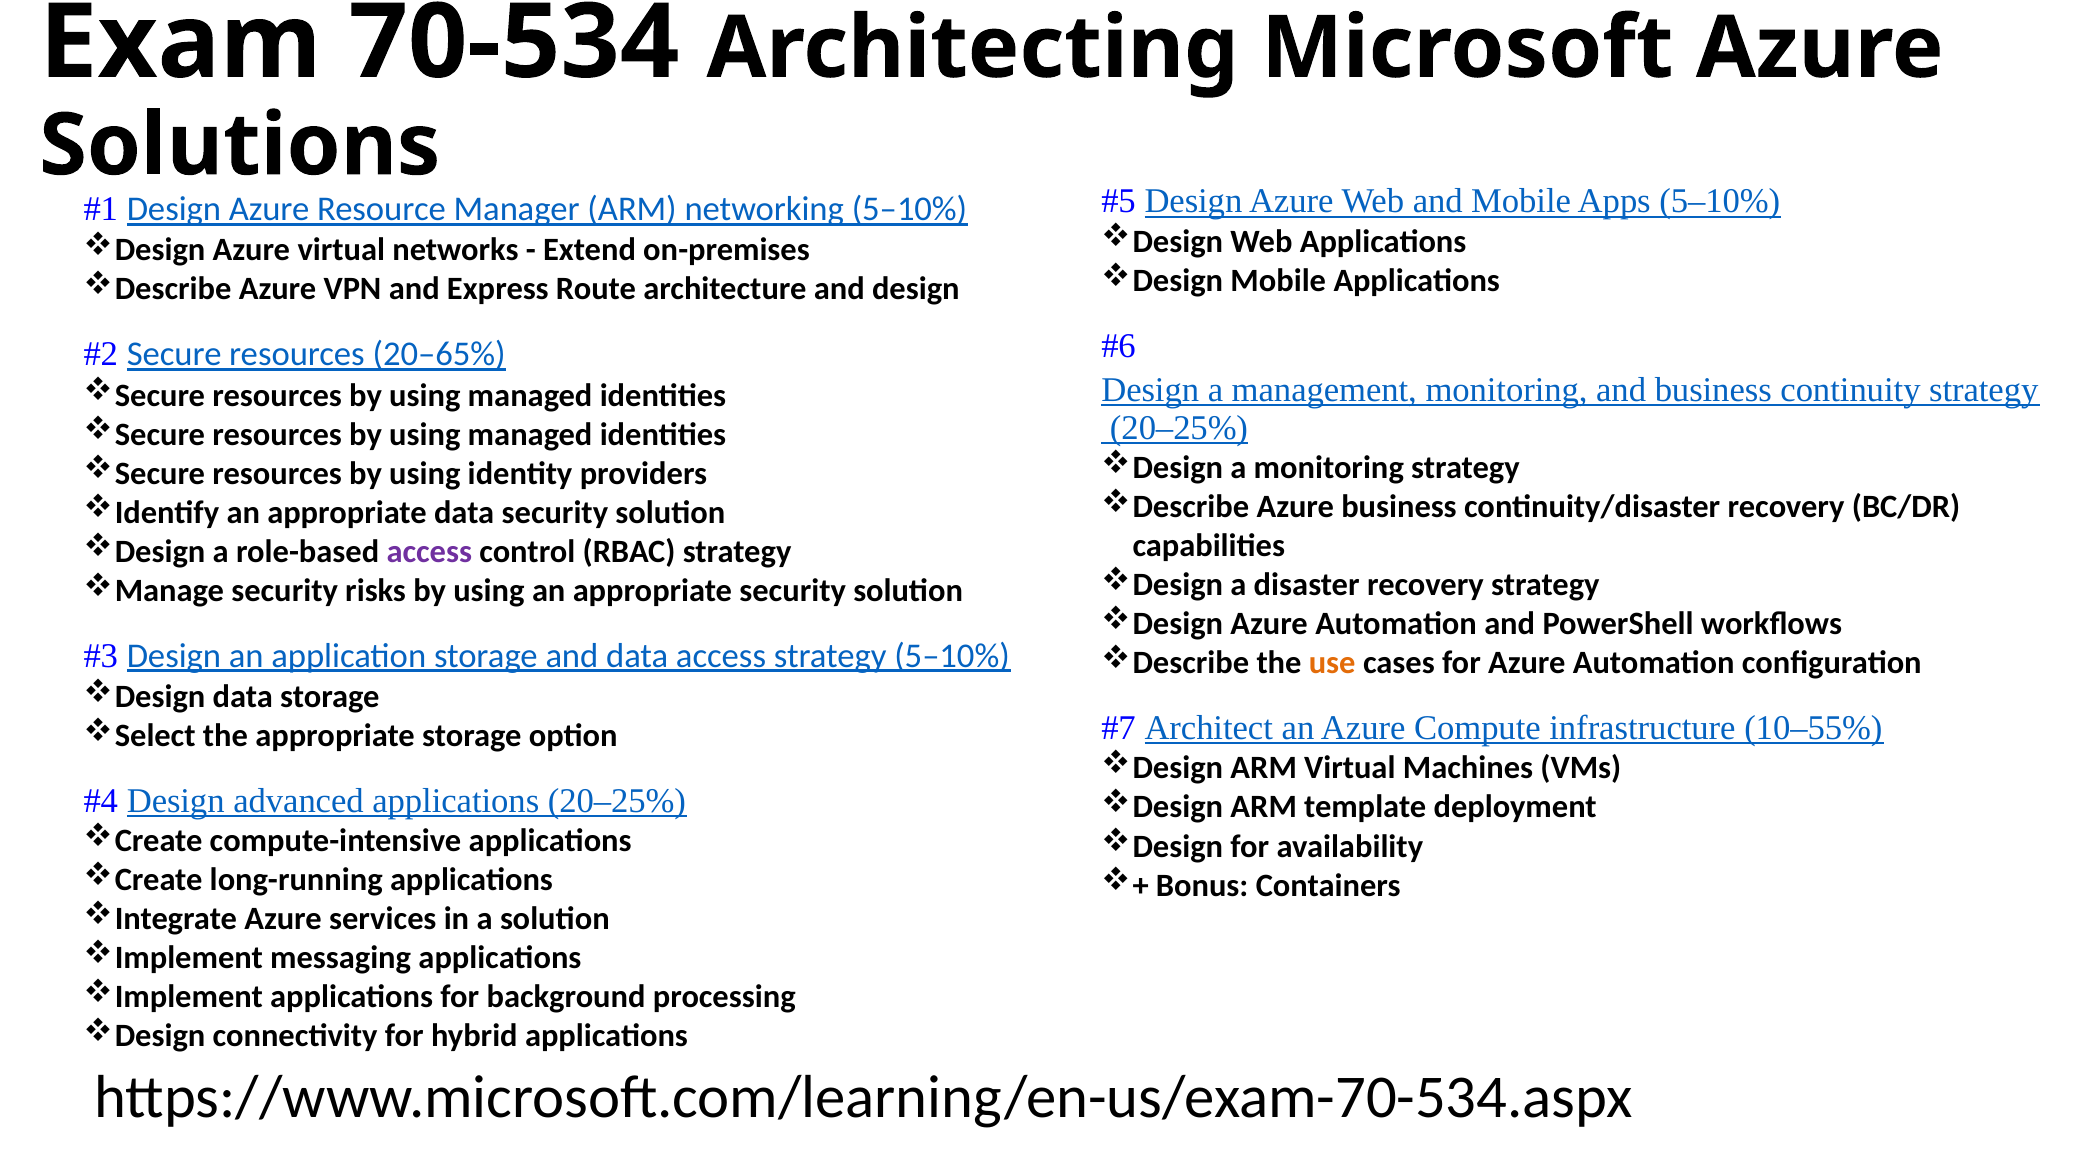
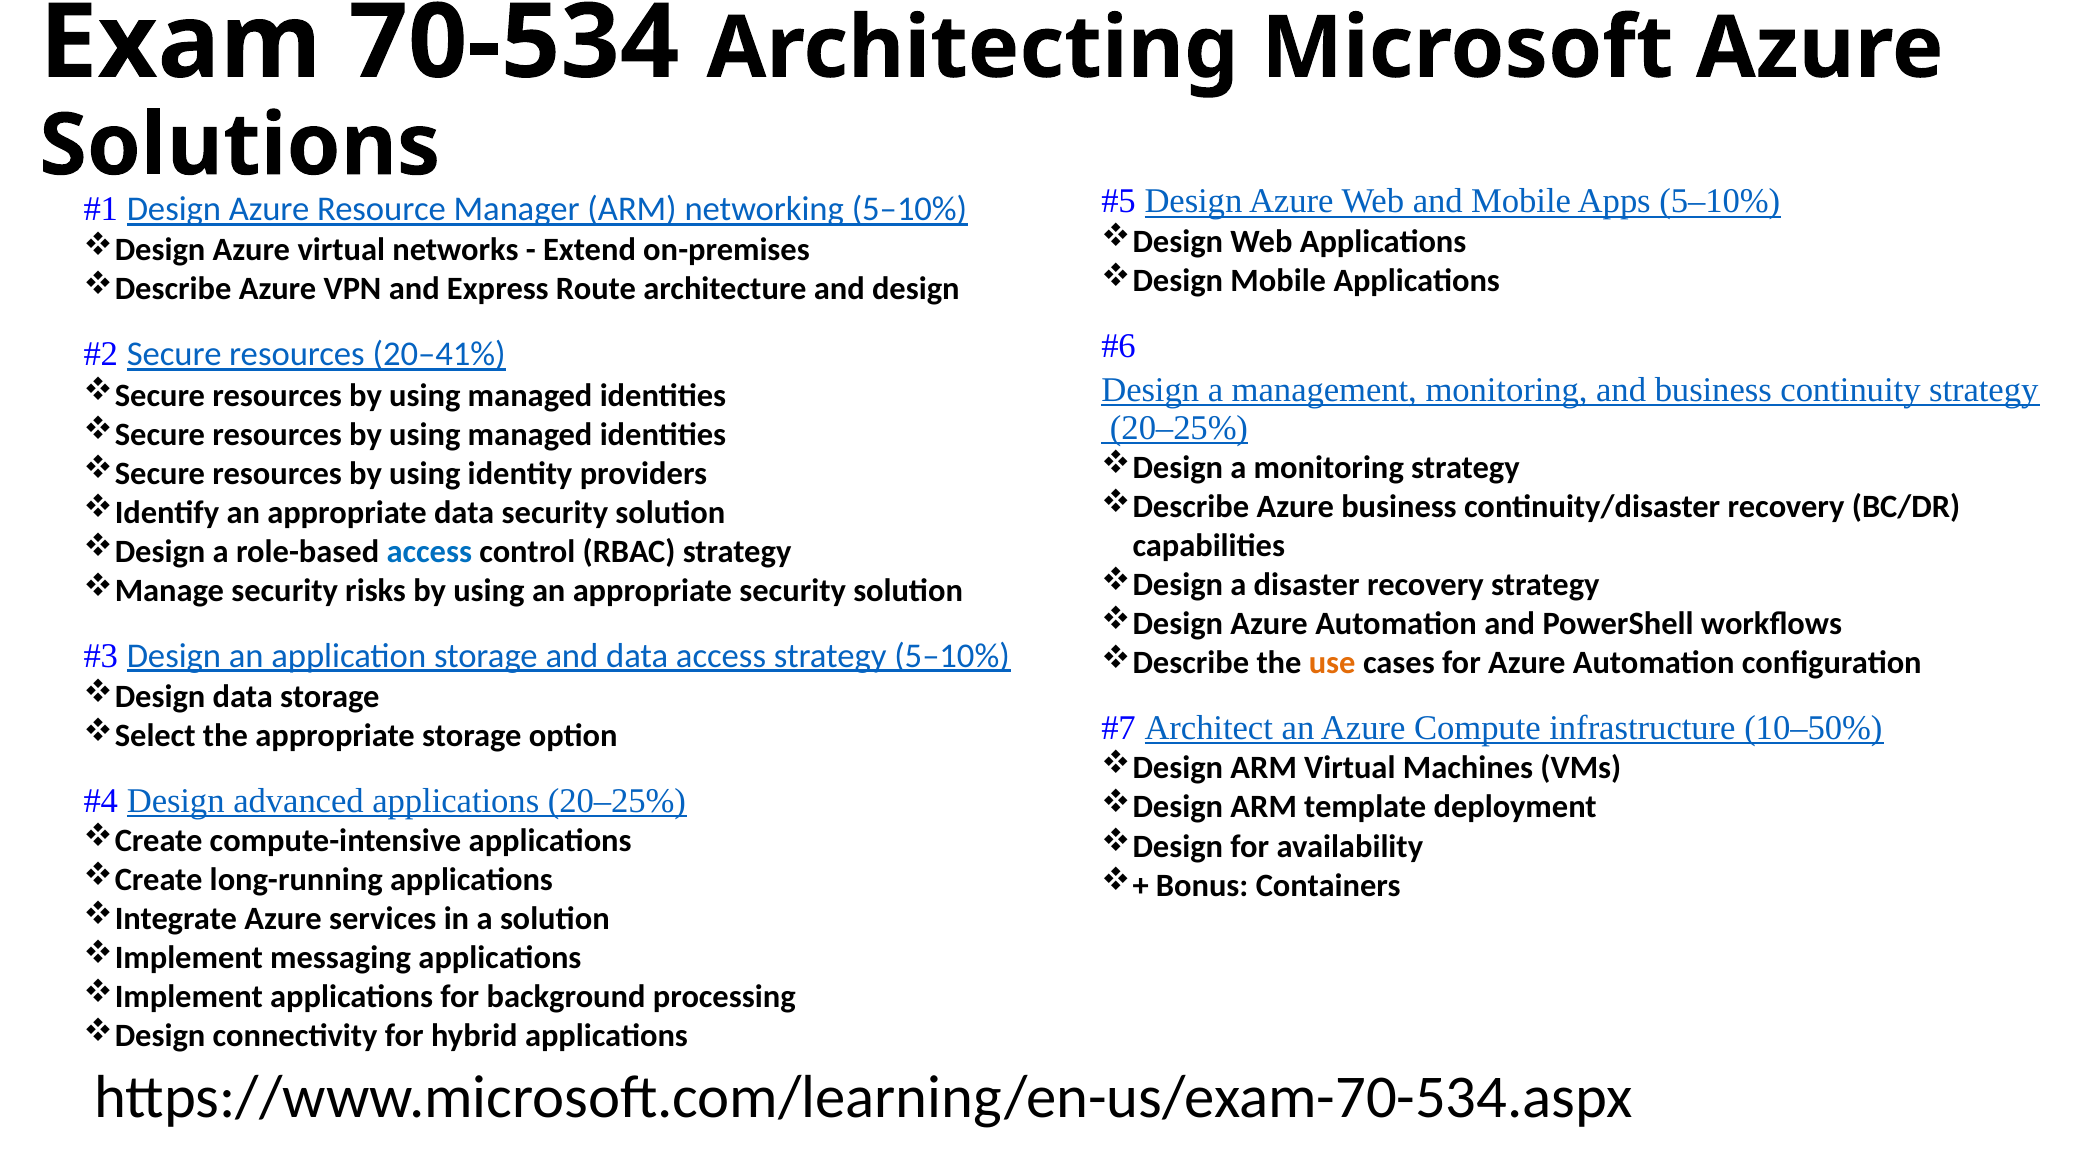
20–65%: 20–65% -> 20–41% (439, 354)
access colour: purple -> blue (429, 552)
10–55%: 10–55% -> 10–50% (1813, 728)
